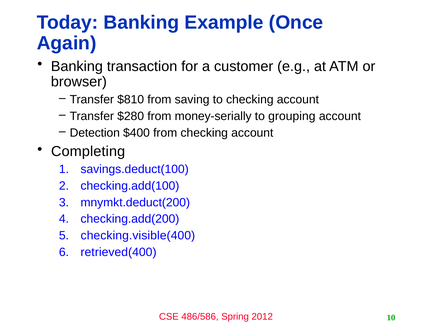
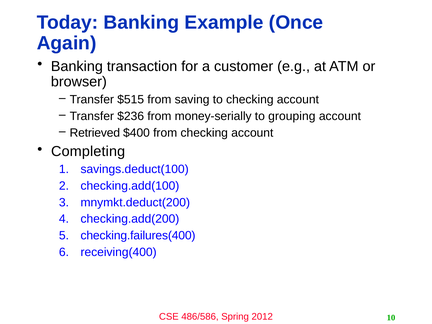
$810: $810 -> $515 (131, 100)
$280: $280 -> $236 (131, 116)
Detection: Detection -> Retrieved (95, 133)
checking.visible(400: checking.visible(400 -> checking.failures(400 (138, 236)
retrieved(400: retrieved(400 -> receiving(400 (119, 252)
